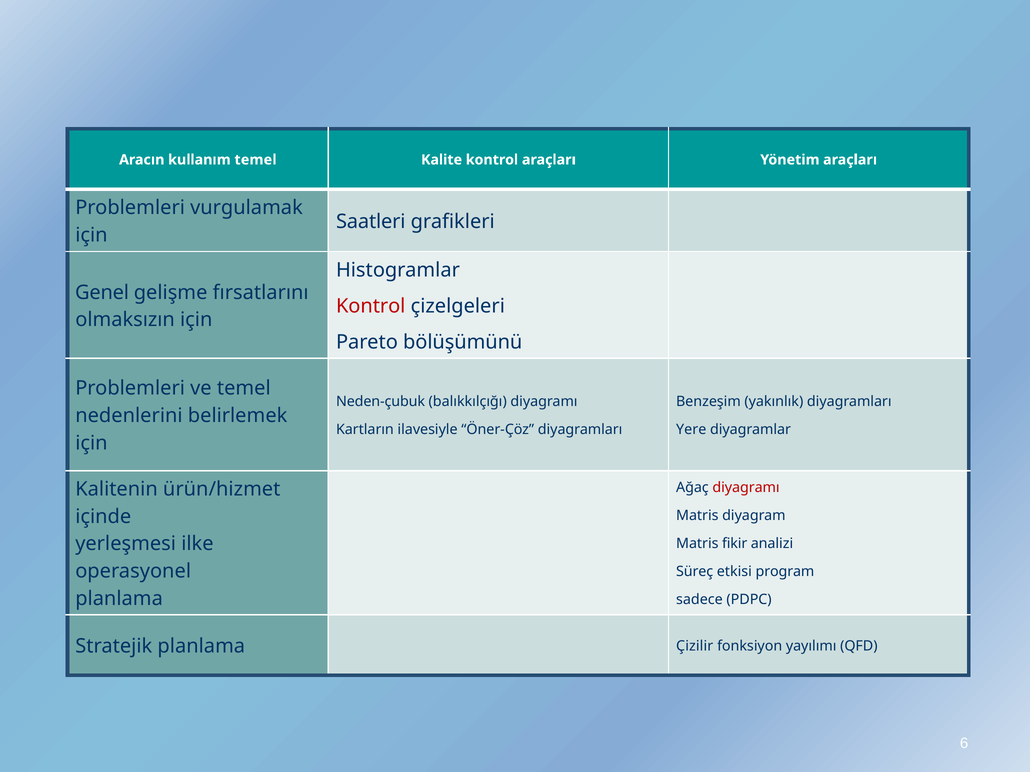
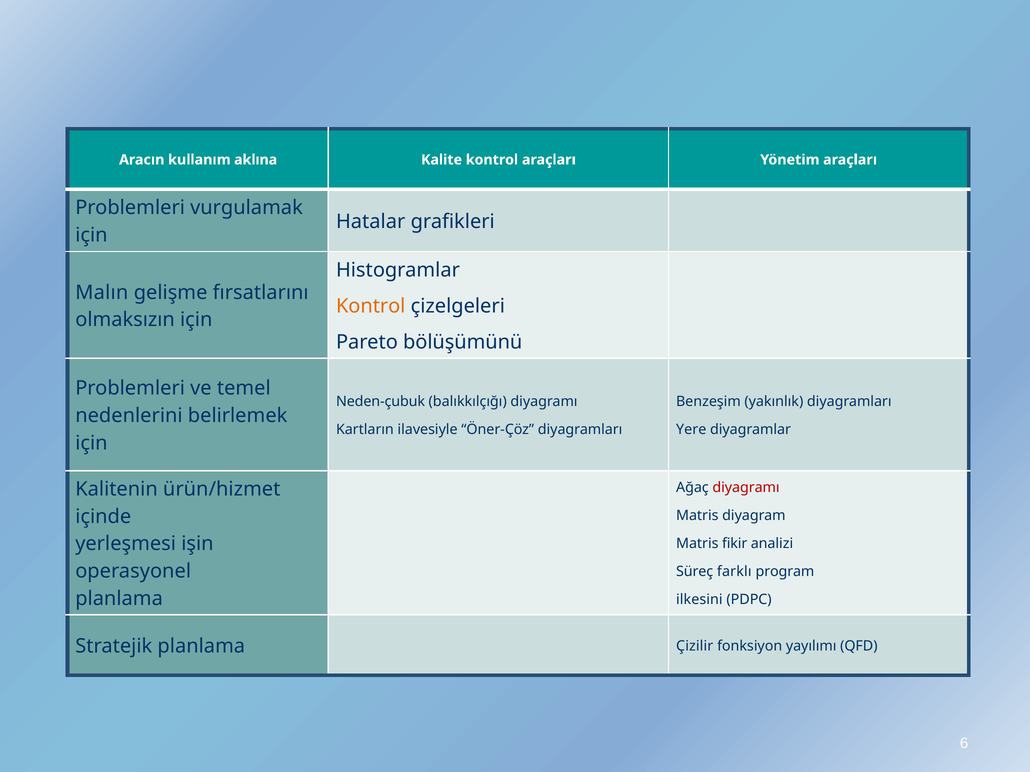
kullanım temel: temel -> aklına (256, 160)
Saatleri: Saatleri -> Hatalar (371, 222)
Genel: Genel -> Malın (102, 293)
Kontrol colour: red -> orange (371, 306)
ilke: ilke -> işin (197, 544)
etkisi: etkisi -> farklı (734, 572)
sadece: sadece -> ilkesini (699, 600)
